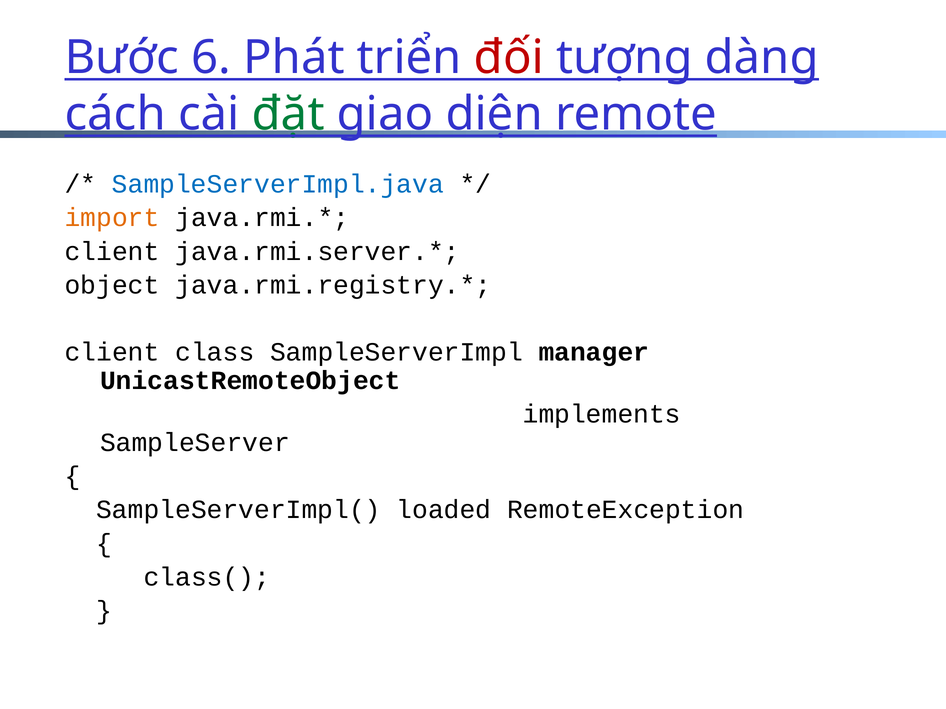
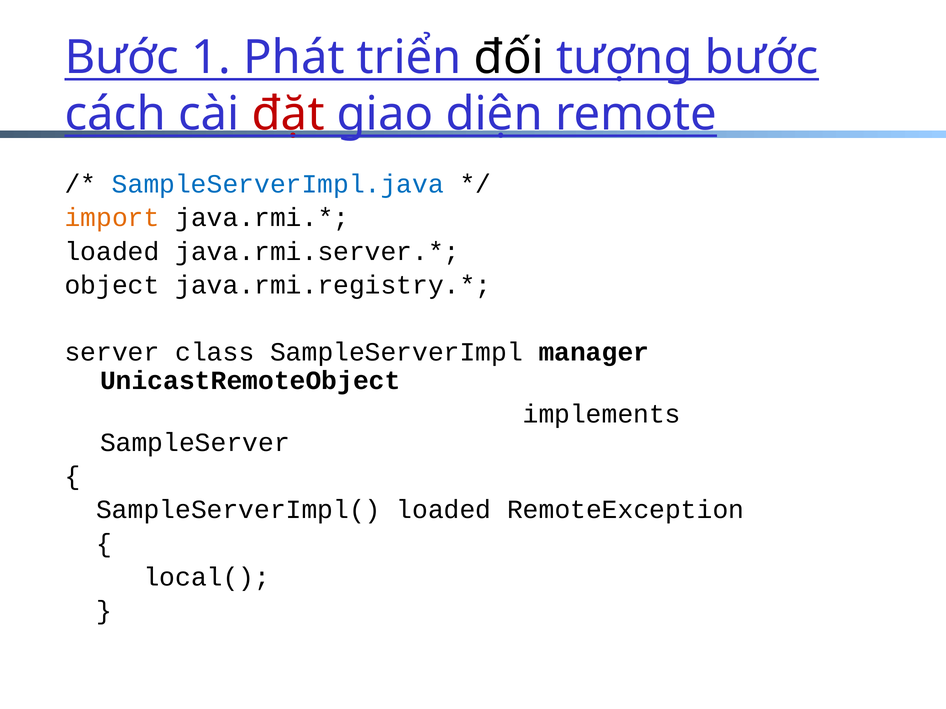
6: 6 -> 1 (211, 58)
đối colour: red -> black (509, 58)
tượng dàng: dàng -> bước (762, 58)
đặt colour: green -> red (288, 114)
client: client -> loaded (112, 252)
client: client -> server (112, 352)
class(: class( -> local( (207, 577)
